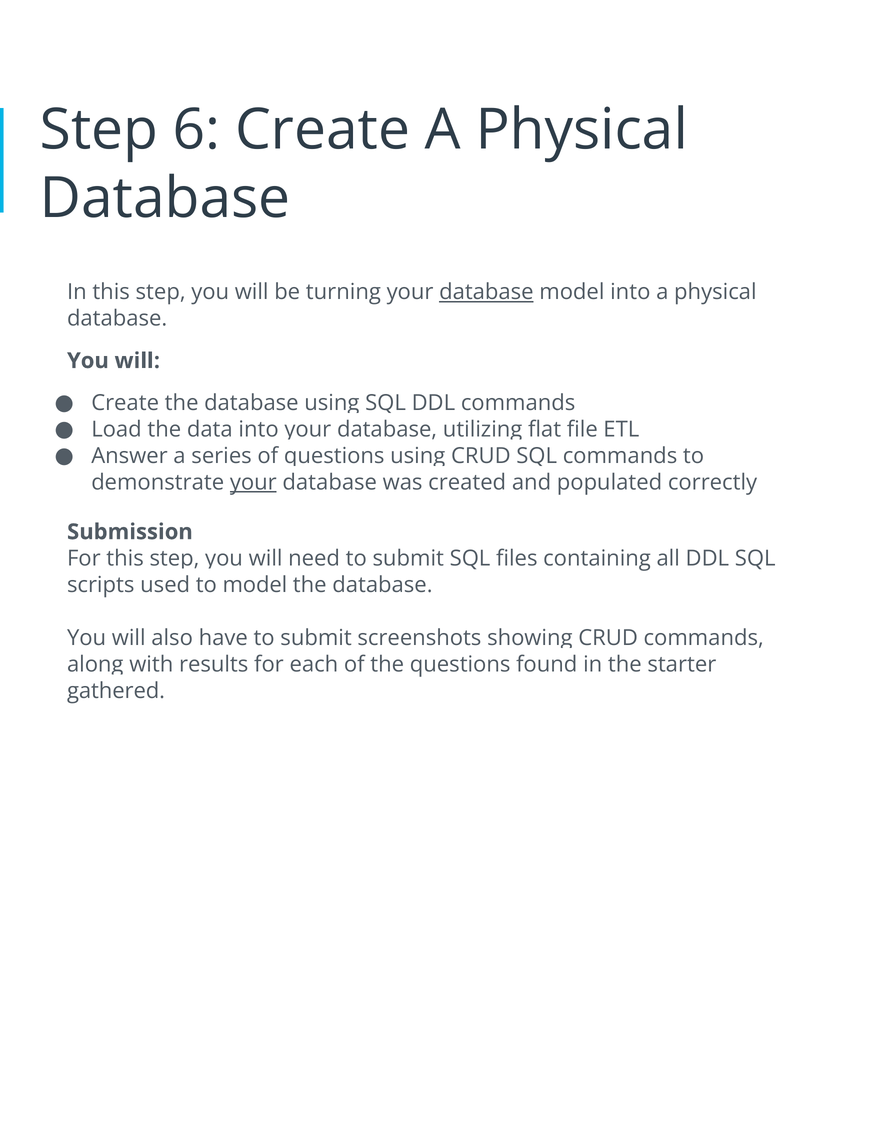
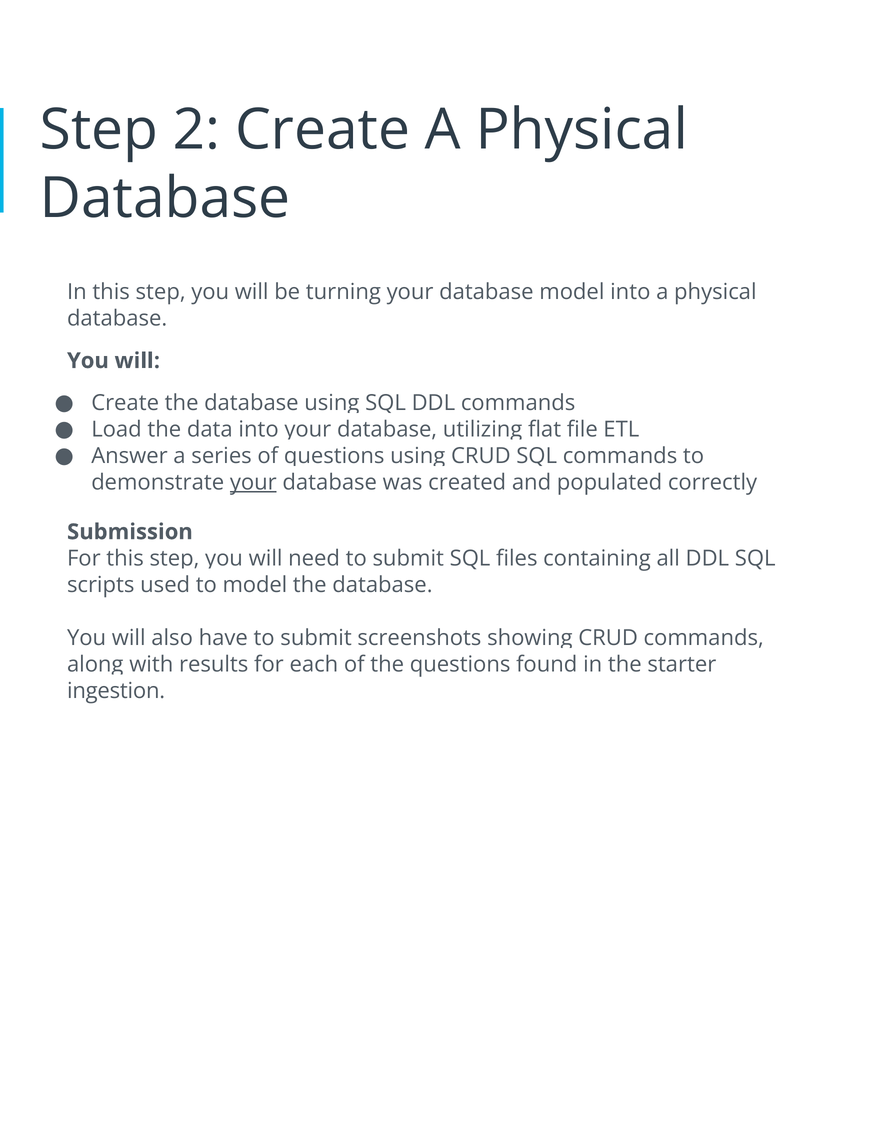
6: 6 -> 2 (197, 130)
database underline: present -> none (486, 292)
gathered: gathered -> ingestion (116, 691)
